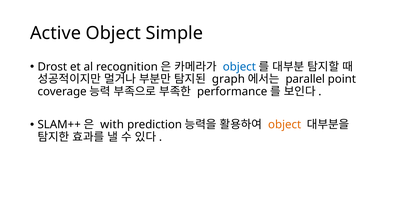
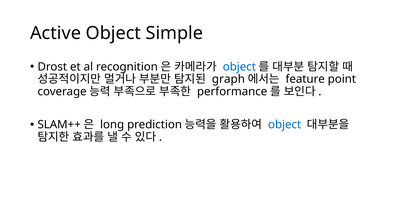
parallel: parallel -> feature (305, 79)
with: with -> long (112, 125)
object colour: orange -> blue (285, 125)
